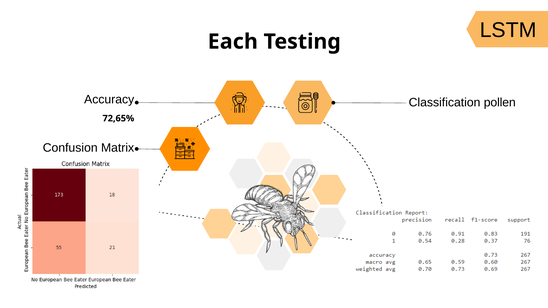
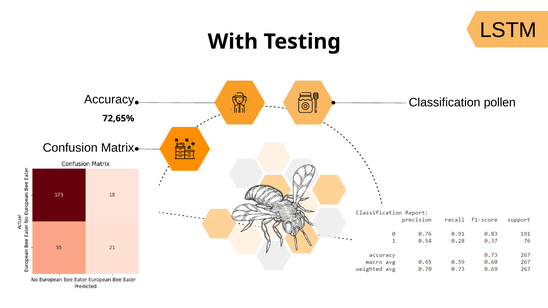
Each: Each -> With (233, 42)
